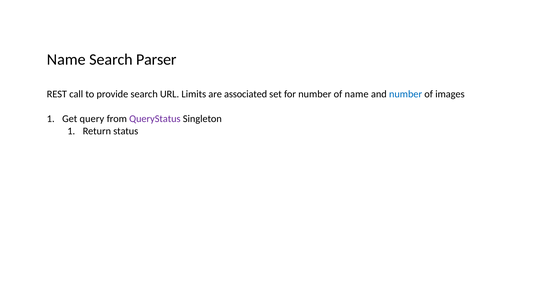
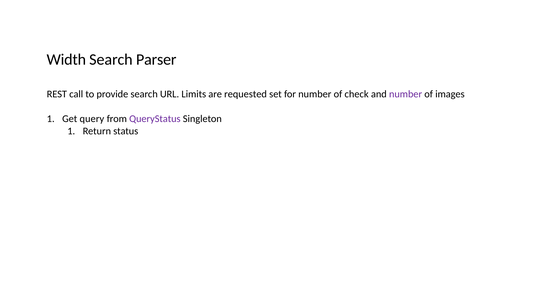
Name: Name -> Width (66, 60)
associated: associated -> requested (246, 94)
of name: name -> check (357, 94)
number colour: blue -> purple (406, 94)
